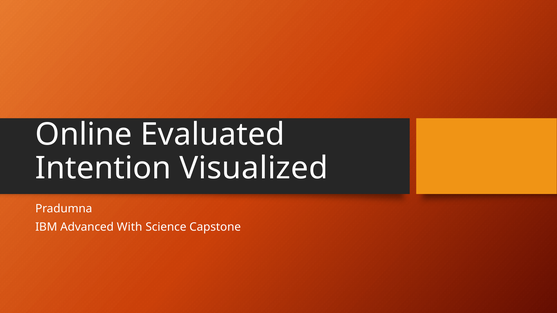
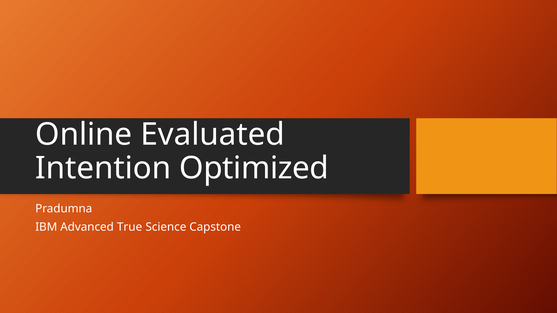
Visualized: Visualized -> Optimized (254, 168)
With: With -> True (130, 227)
